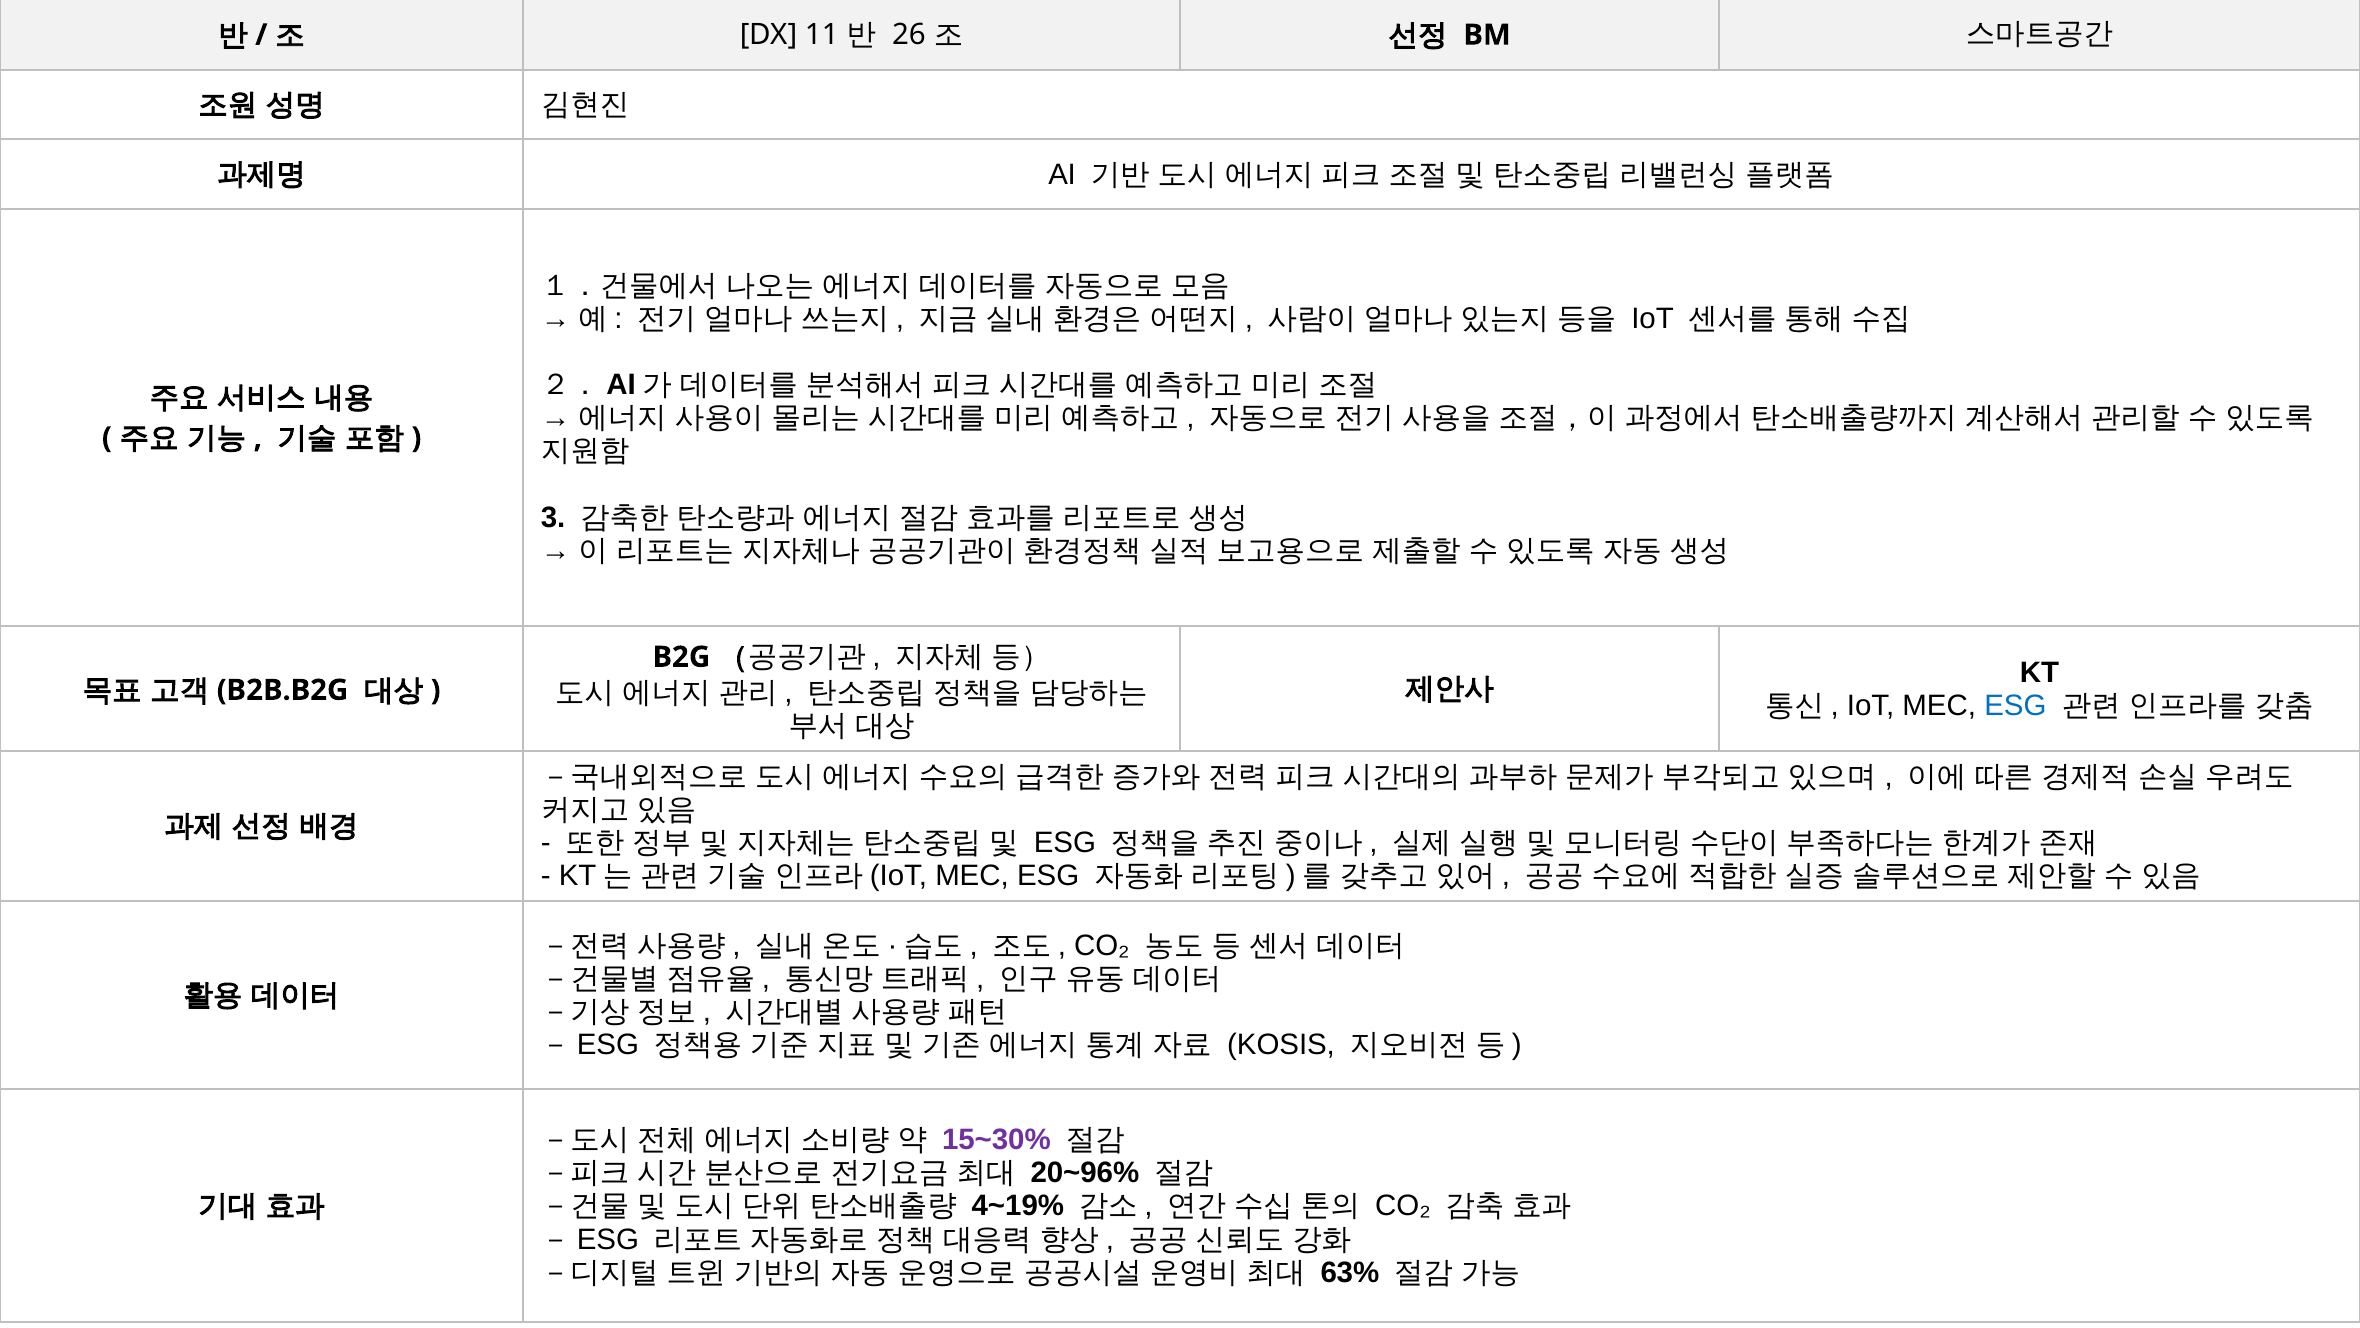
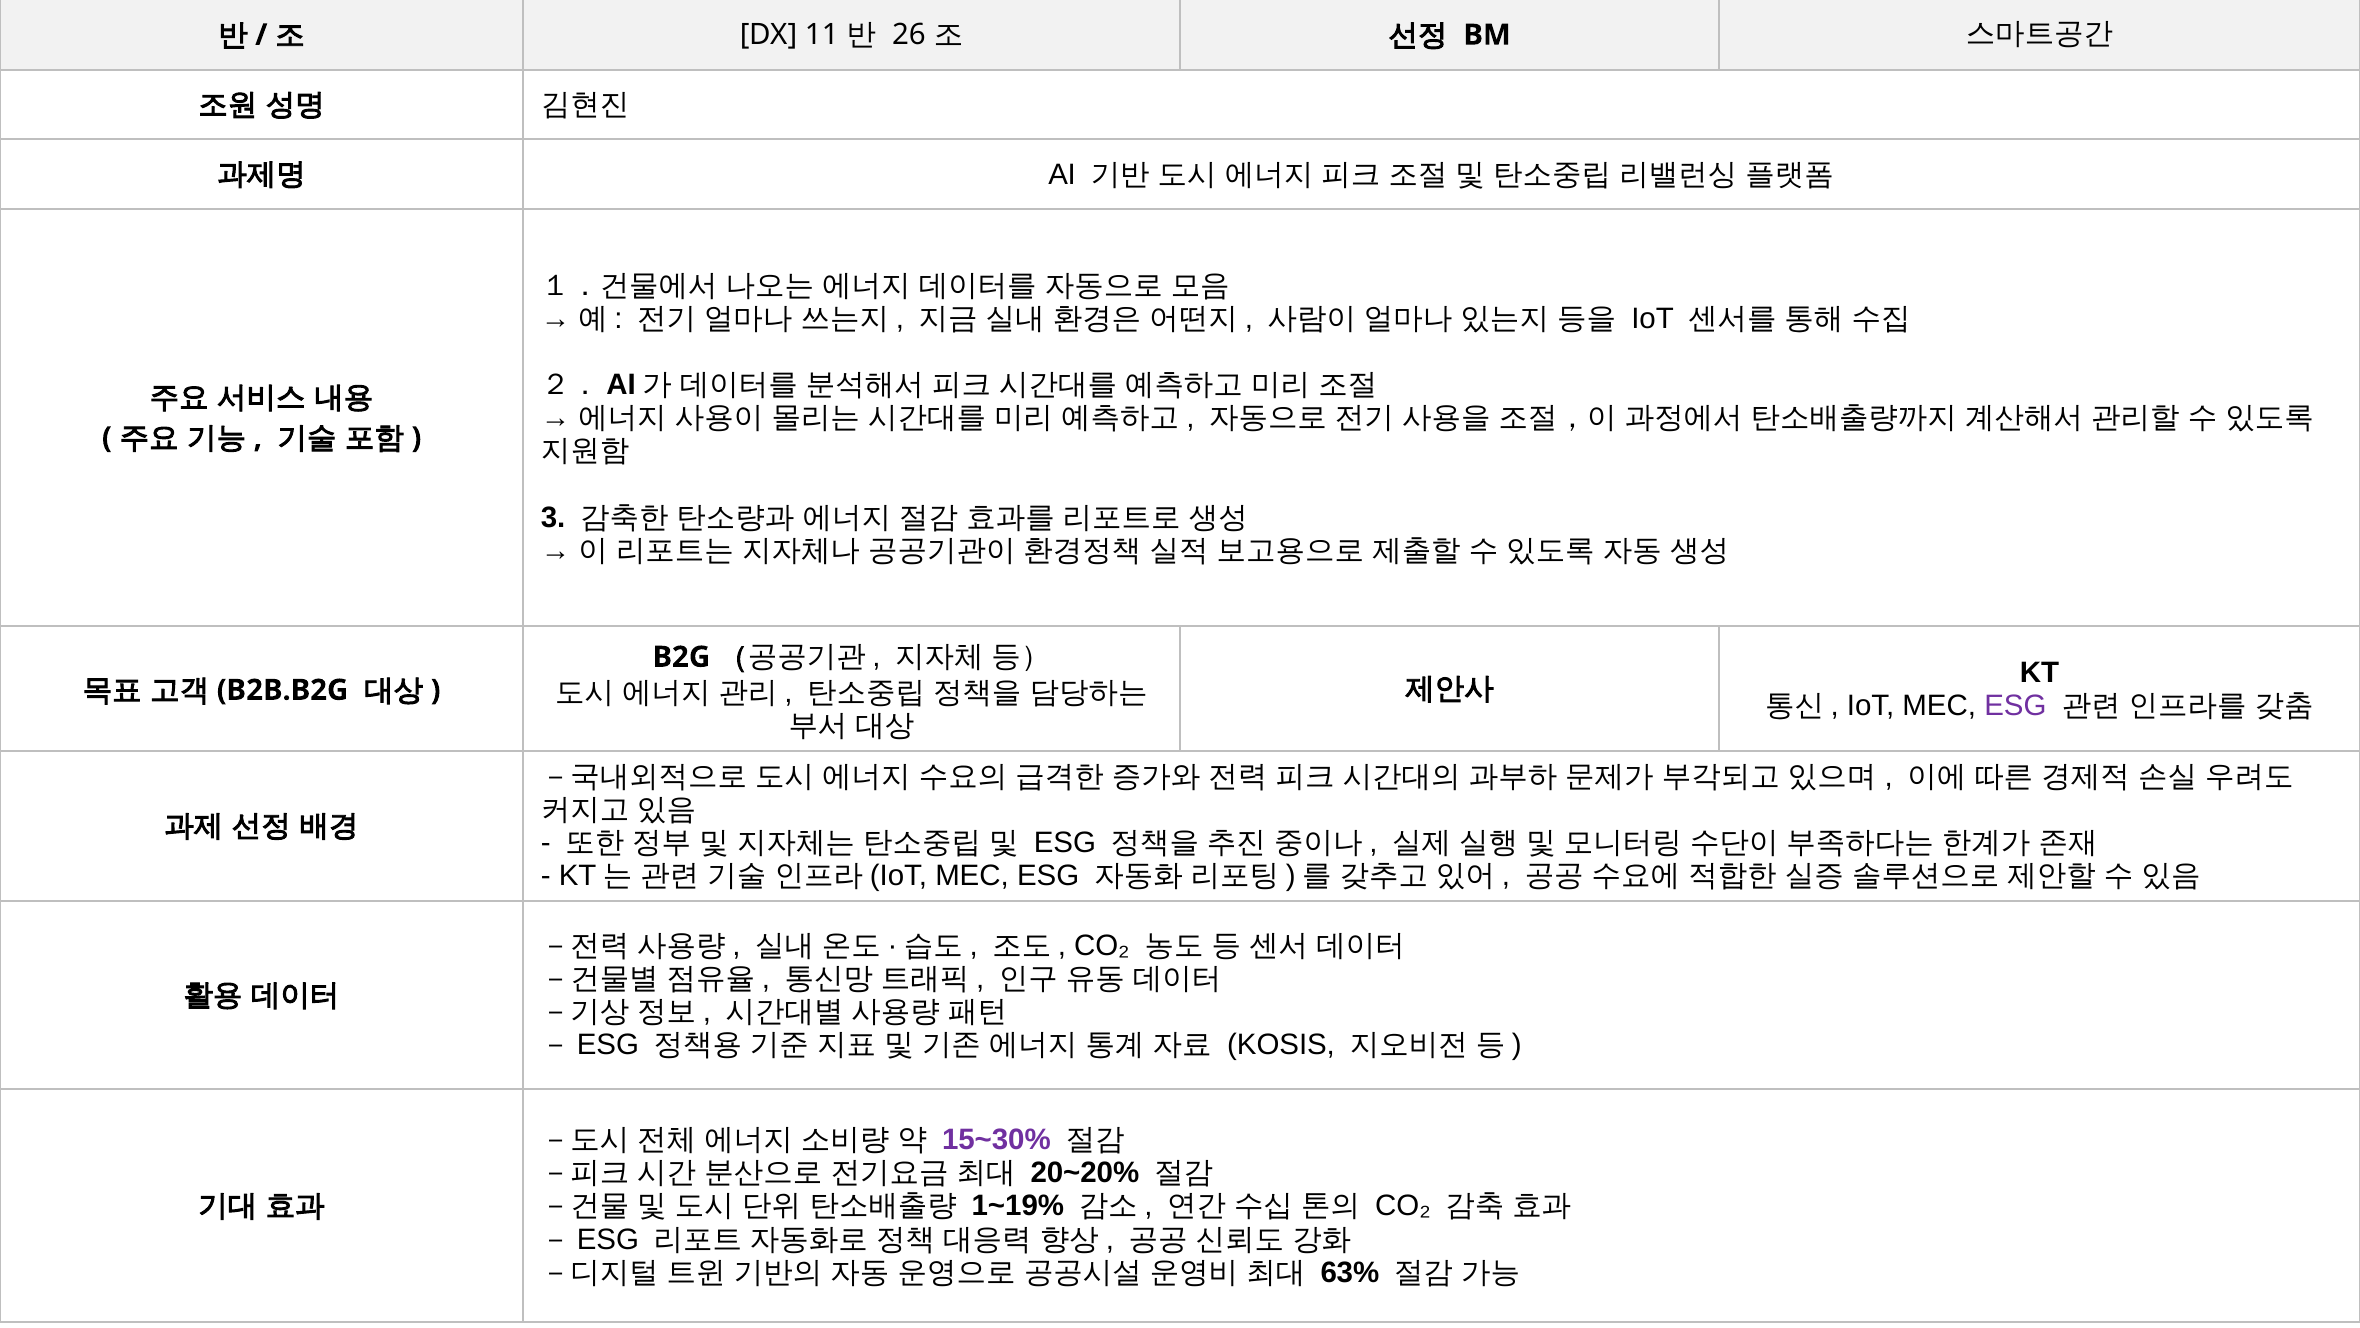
ESG colour: blue -> purple (2015, 705)
20~96%: 20~96% -> 20~20% (1085, 1173)
4~19%: 4~19% -> 1~19% (1018, 1206)
